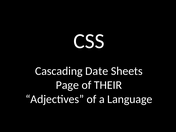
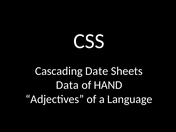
Page: Page -> Data (67, 85)
THEIR: THEIR -> HAND (108, 85)
